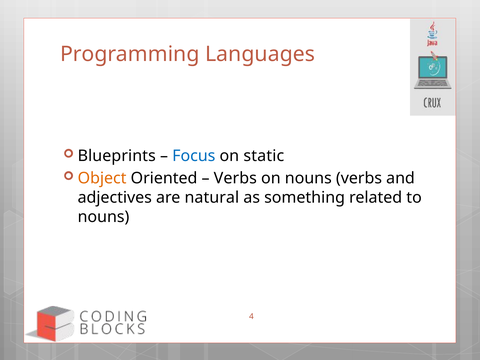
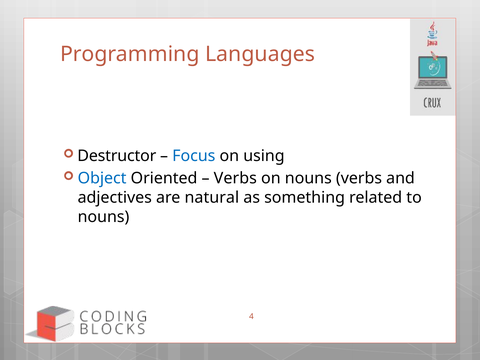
Blueprints: Blueprints -> Destructor (117, 156)
static: static -> using (264, 156)
Object colour: orange -> blue (102, 178)
